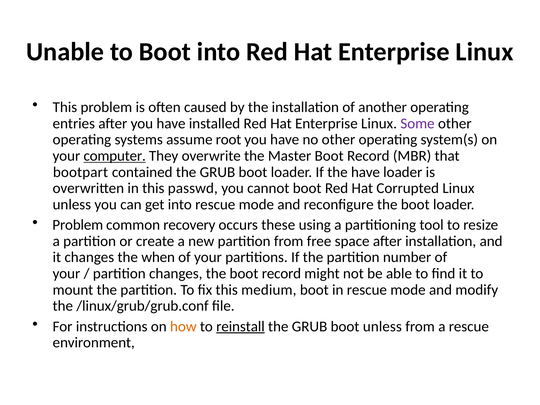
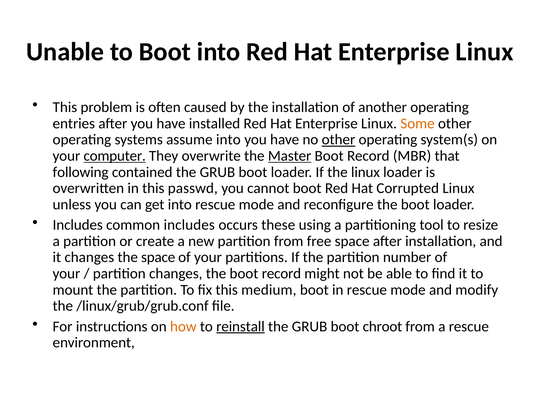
Some colour: purple -> orange (417, 123)
assume root: root -> into (228, 140)
other underline: none -> present (338, 140)
Master underline: none -> present (290, 156)
bootpart: bootpart -> following (81, 172)
the have: have -> linux (365, 172)
Problem: Problem -> Includes (78, 225)
common recovery: recovery -> includes (189, 225)
the when: when -> space (158, 257)
boot unless: unless -> chroot (382, 326)
